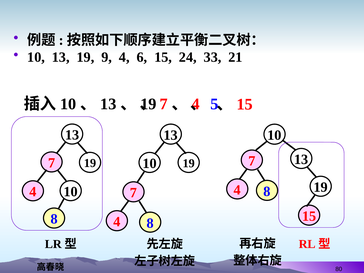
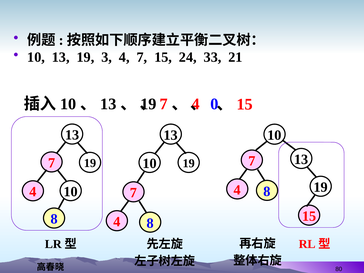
9: 9 -> 3 (107, 57)
4 6: 6 -> 7 (142, 57)
5: 5 -> 0 (214, 104)
